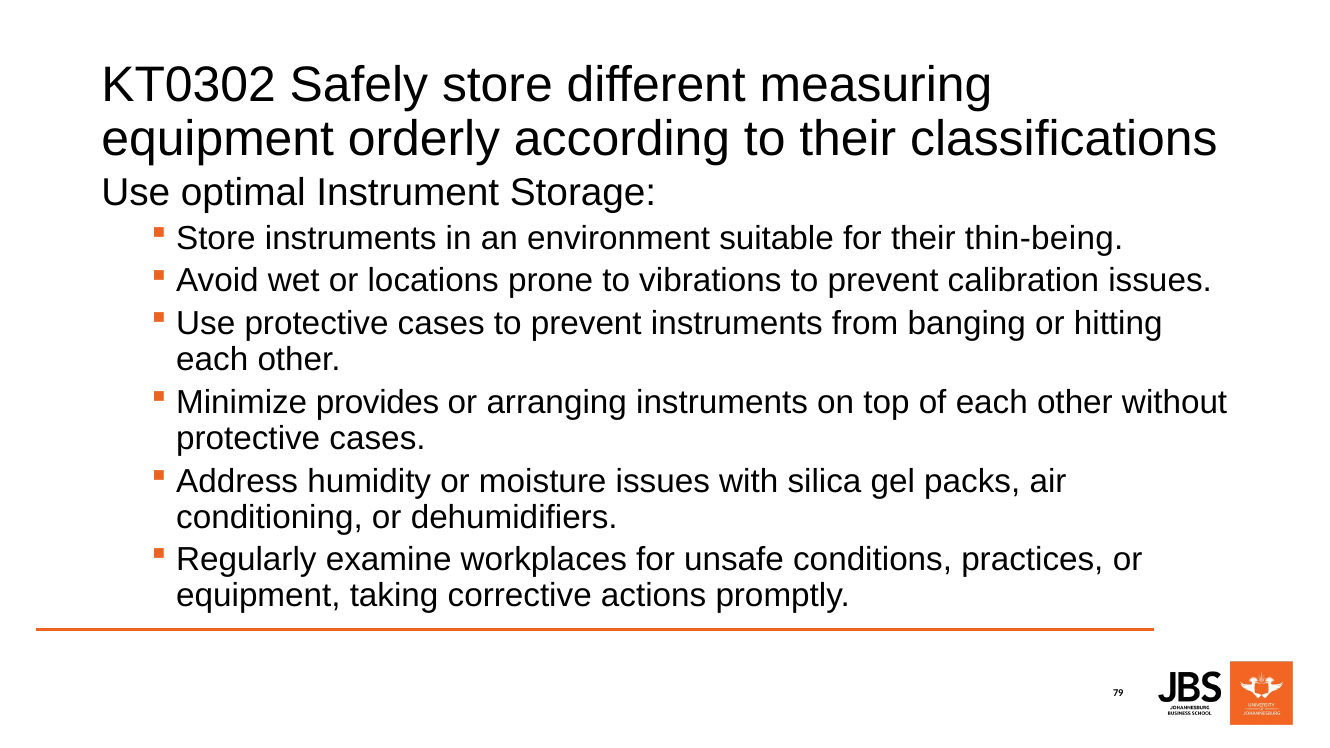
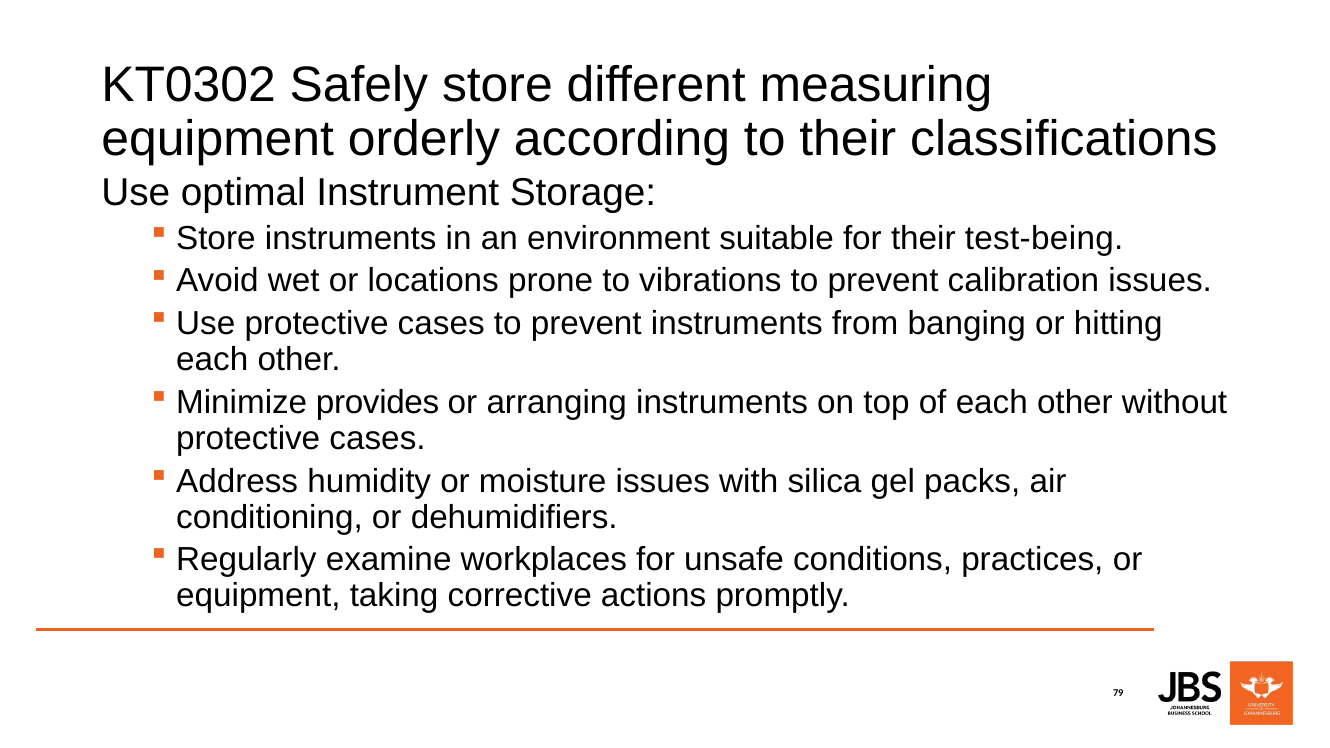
thin-being: thin-being -> test-being (1044, 238)
